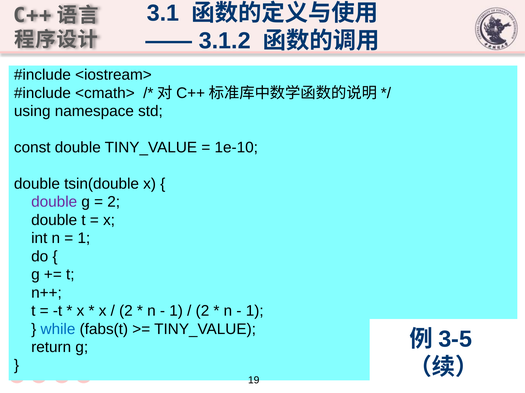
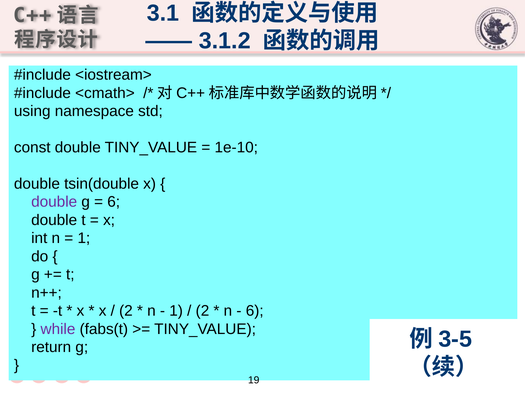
2: 2 -> 6 (114, 202)
1: 1 -> 6 (255, 311)
while colour: blue -> purple (58, 330)
